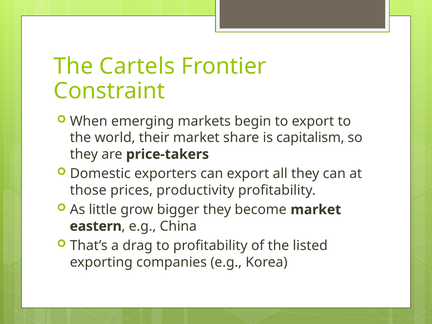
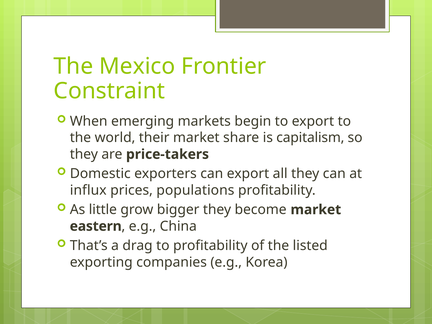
Cartels: Cartels -> Mexico (137, 66)
those: those -> influx (88, 190)
productivity: productivity -> populations (195, 190)
